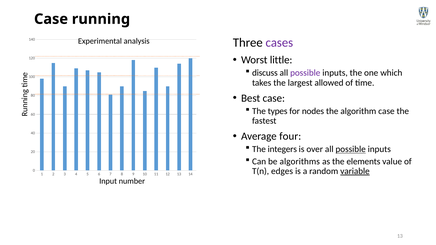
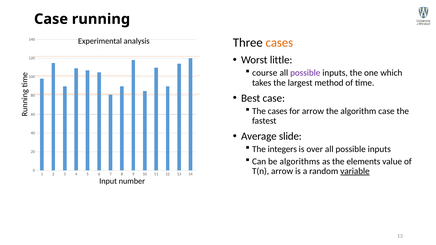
cases colour: purple -> orange (279, 43)
discuss: discuss -> course (265, 73)
allowed: allowed -> method (329, 83)
The types: types -> cases (278, 111)
for nodes: nodes -> arrow (313, 111)
four: four -> slide (290, 136)
possible underline: present -> none (351, 149)
T(n edges: edges -> arrow (282, 171)
